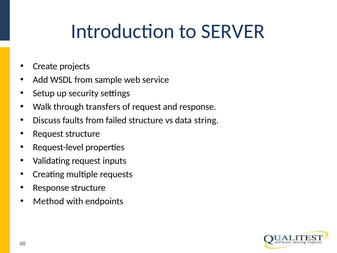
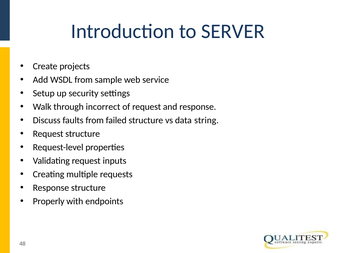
transfers: transfers -> incorrect (103, 107)
Method: Method -> Properly (49, 201)
